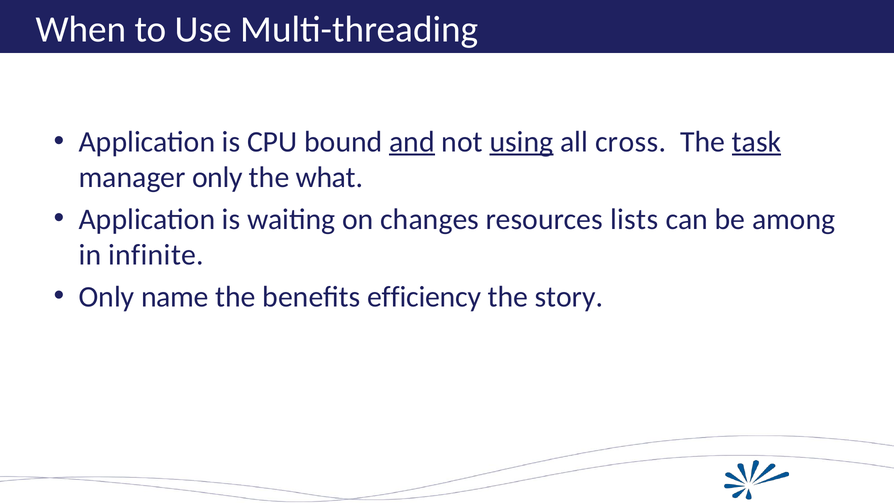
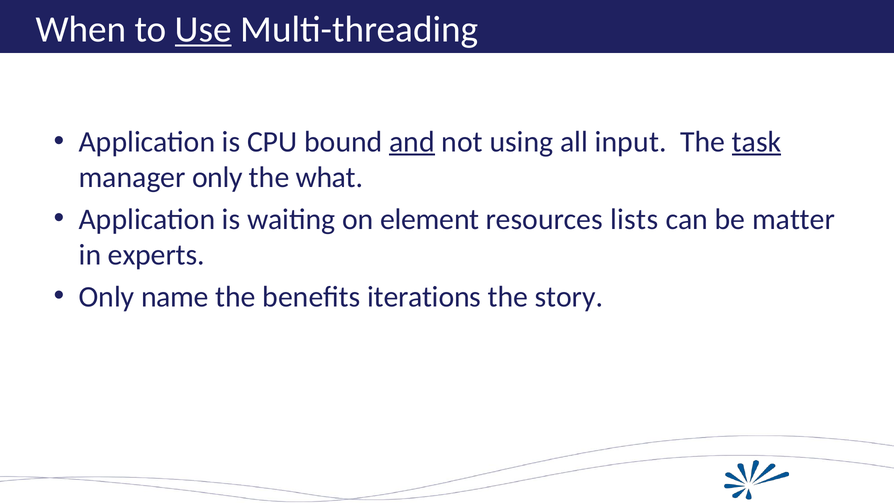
Use underline: none -> present (203, 29)
using underline: present -> none (521, 142)
cross: cross -> input (631, 142)
changes: changes -> element (430, 219)
among: among -> matter (794, 219)
infinite: infinite -> experts (156, 255)
efficiency: efficiency -> iterations (424, 297)
